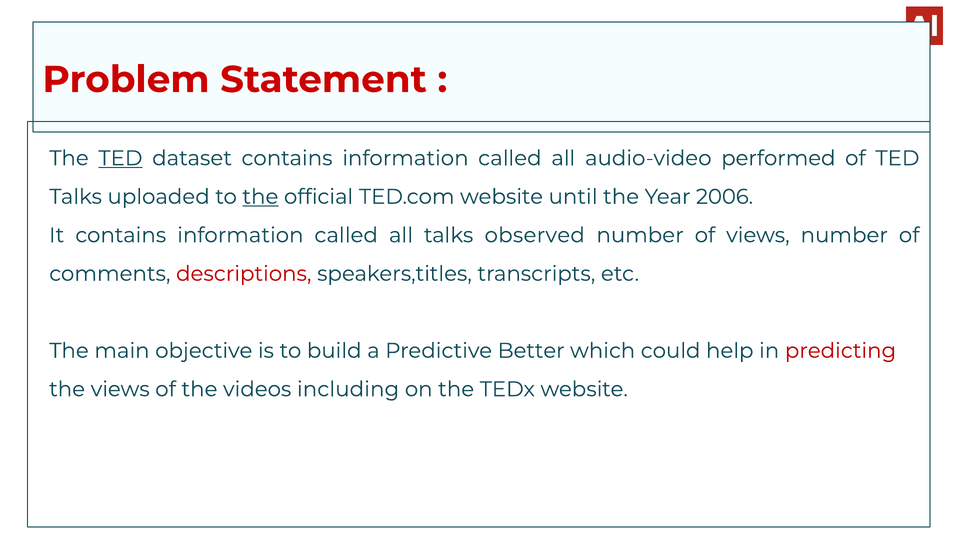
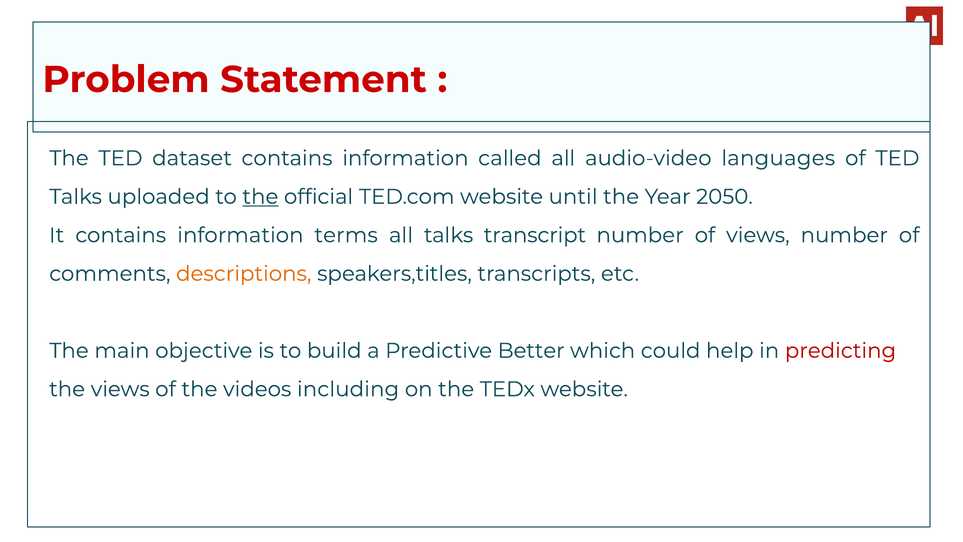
TED underline: present -> none (120, 158)
performed: performed -> languages (778, 158)
2006: 2006 -> 2050 (724, 197)
It contains information called: called -> terms (346, 235)
observed: observed -> transcript (535, 235)
descriptions colour: red -> orange (244, 274)
